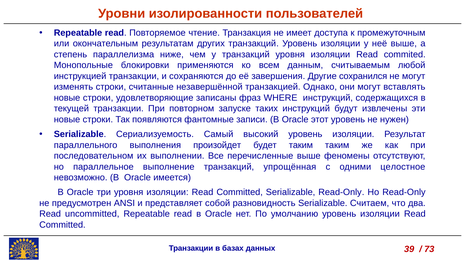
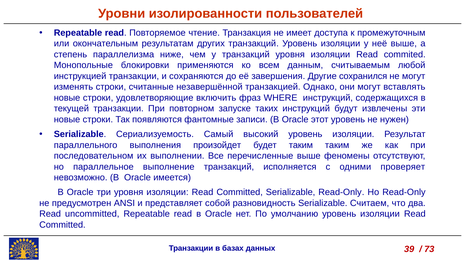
записаны: записаны -> включить (216, 98)
упрощённая: упрощённая -> исполняется (290, 167)
целостное: целостное -> проверяет (403, 167)
